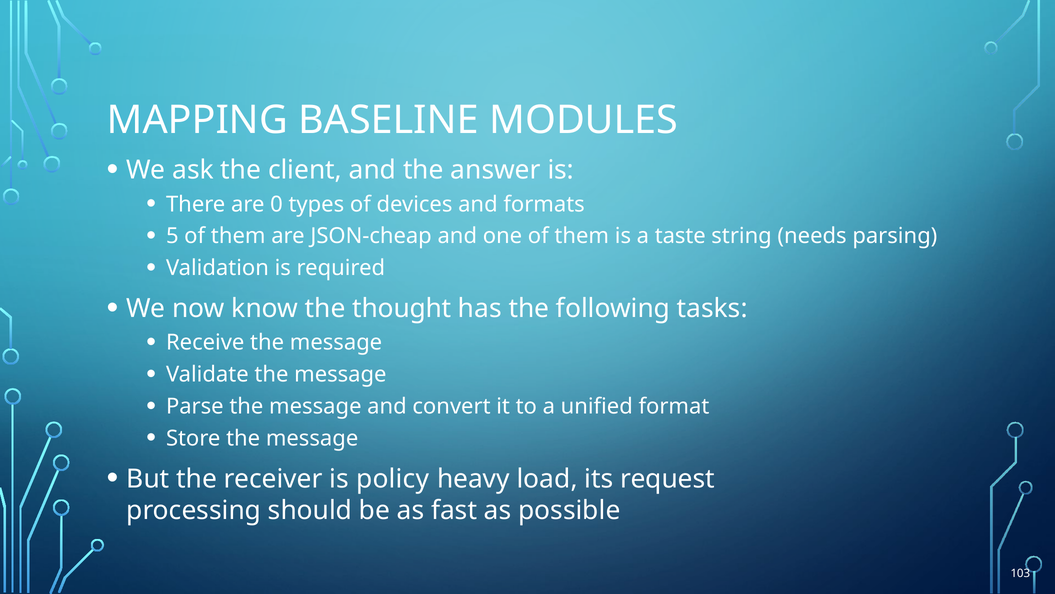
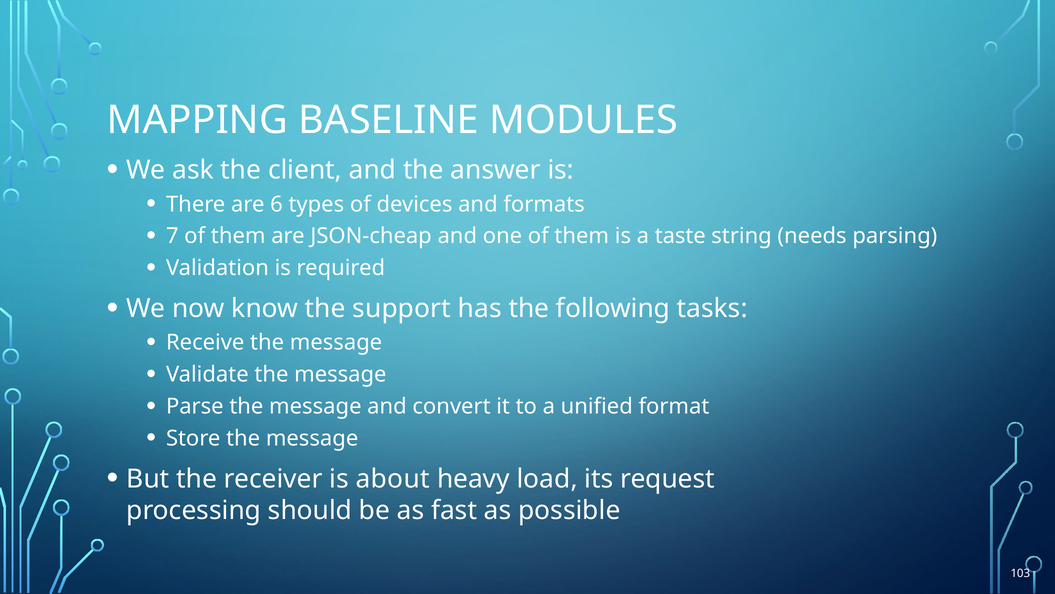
0: 0 -> 6 (276, 204)
5: 5 -> 7 (172, 236)
thought: thought -> support (402, 308)
policy: policy -> about (393, 478)
